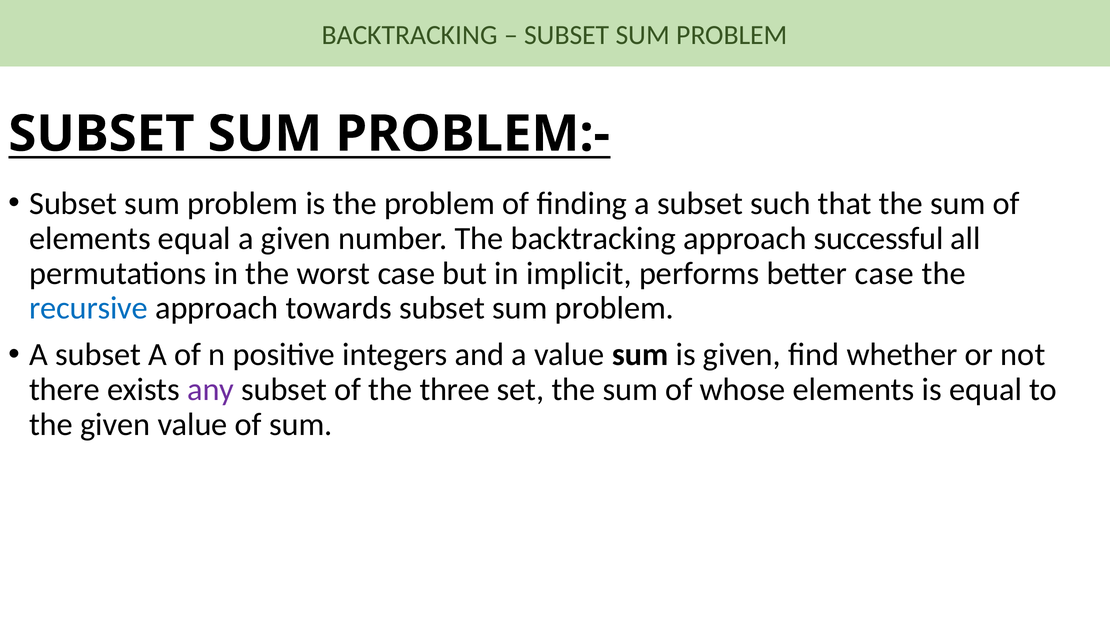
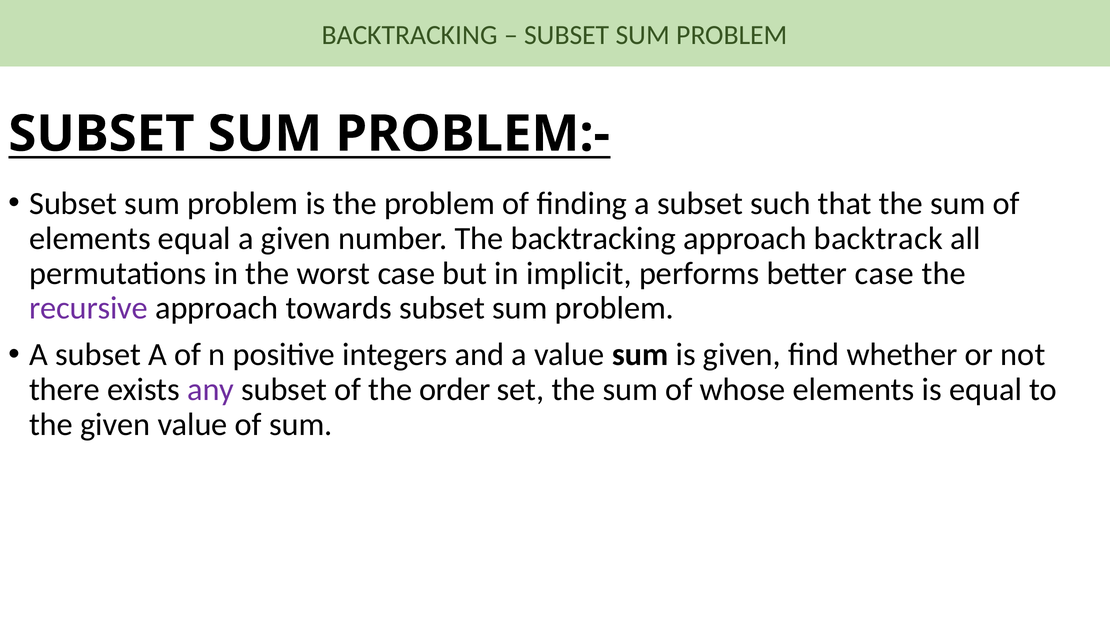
successful: successful -> backtrack (878, 239)
recursive colour: blue -> purple (89, 308)
three: three -> order (455, 390)
